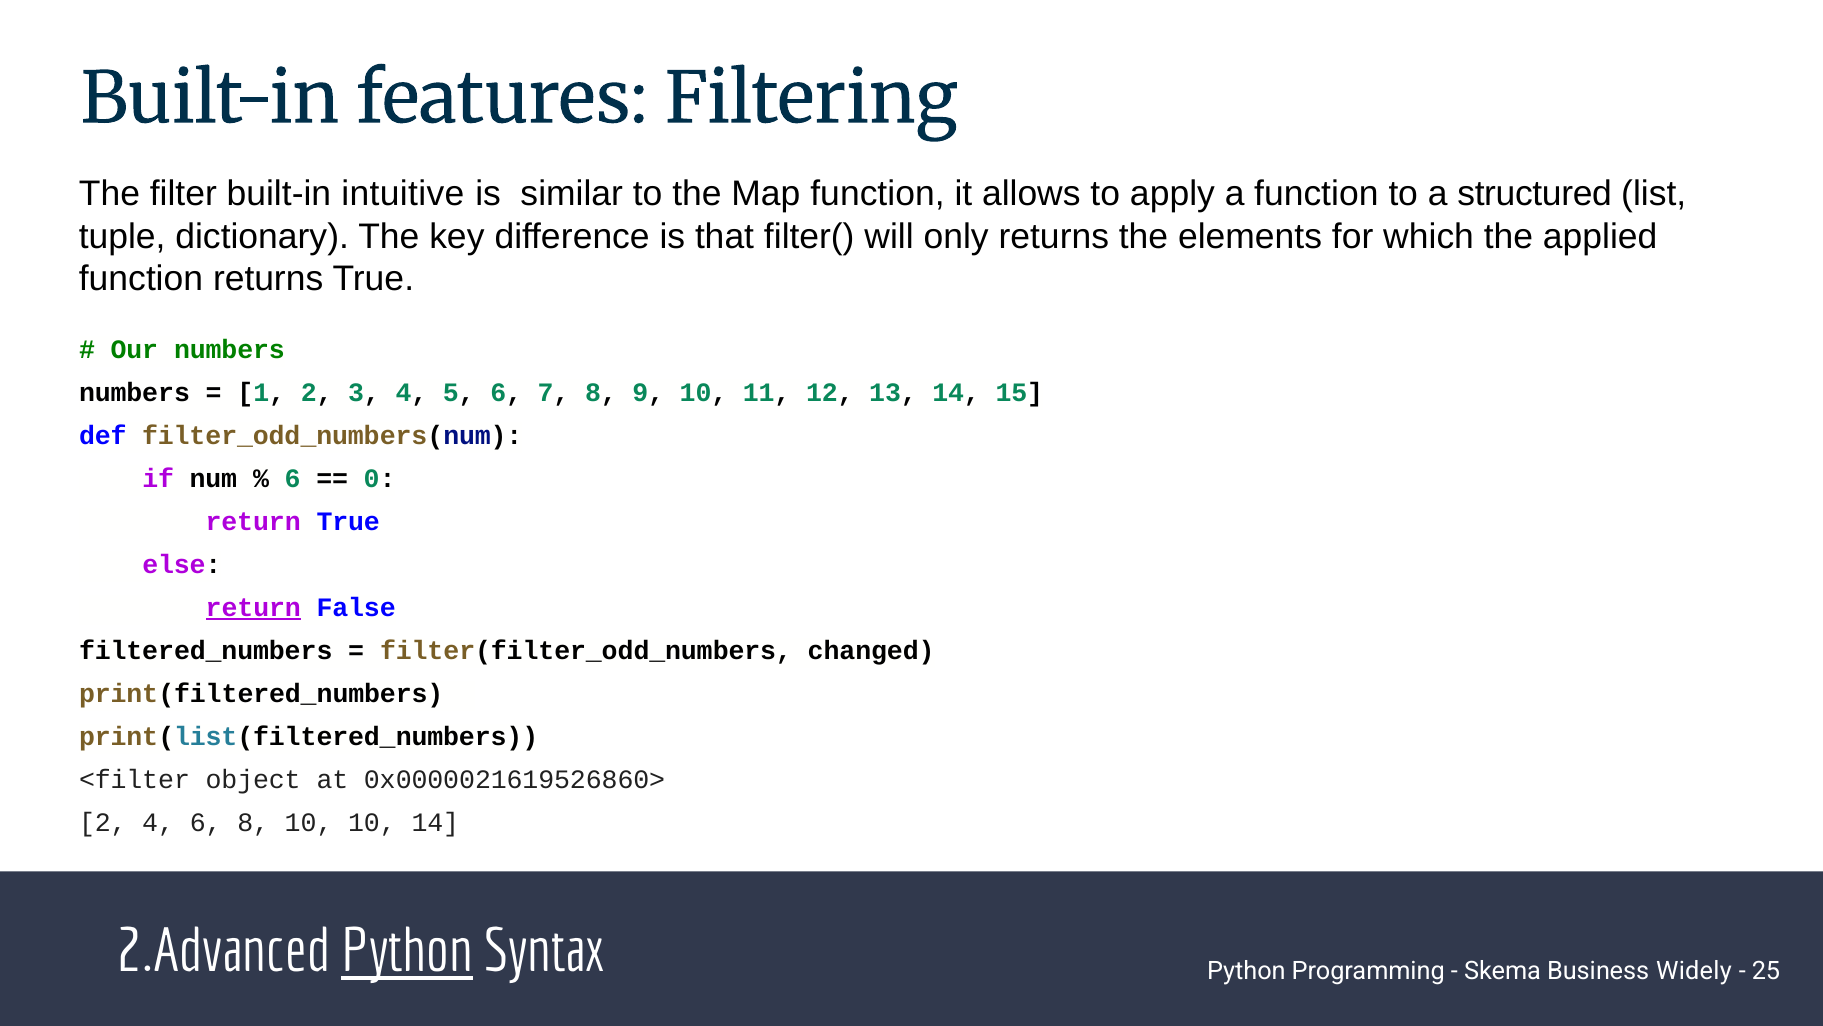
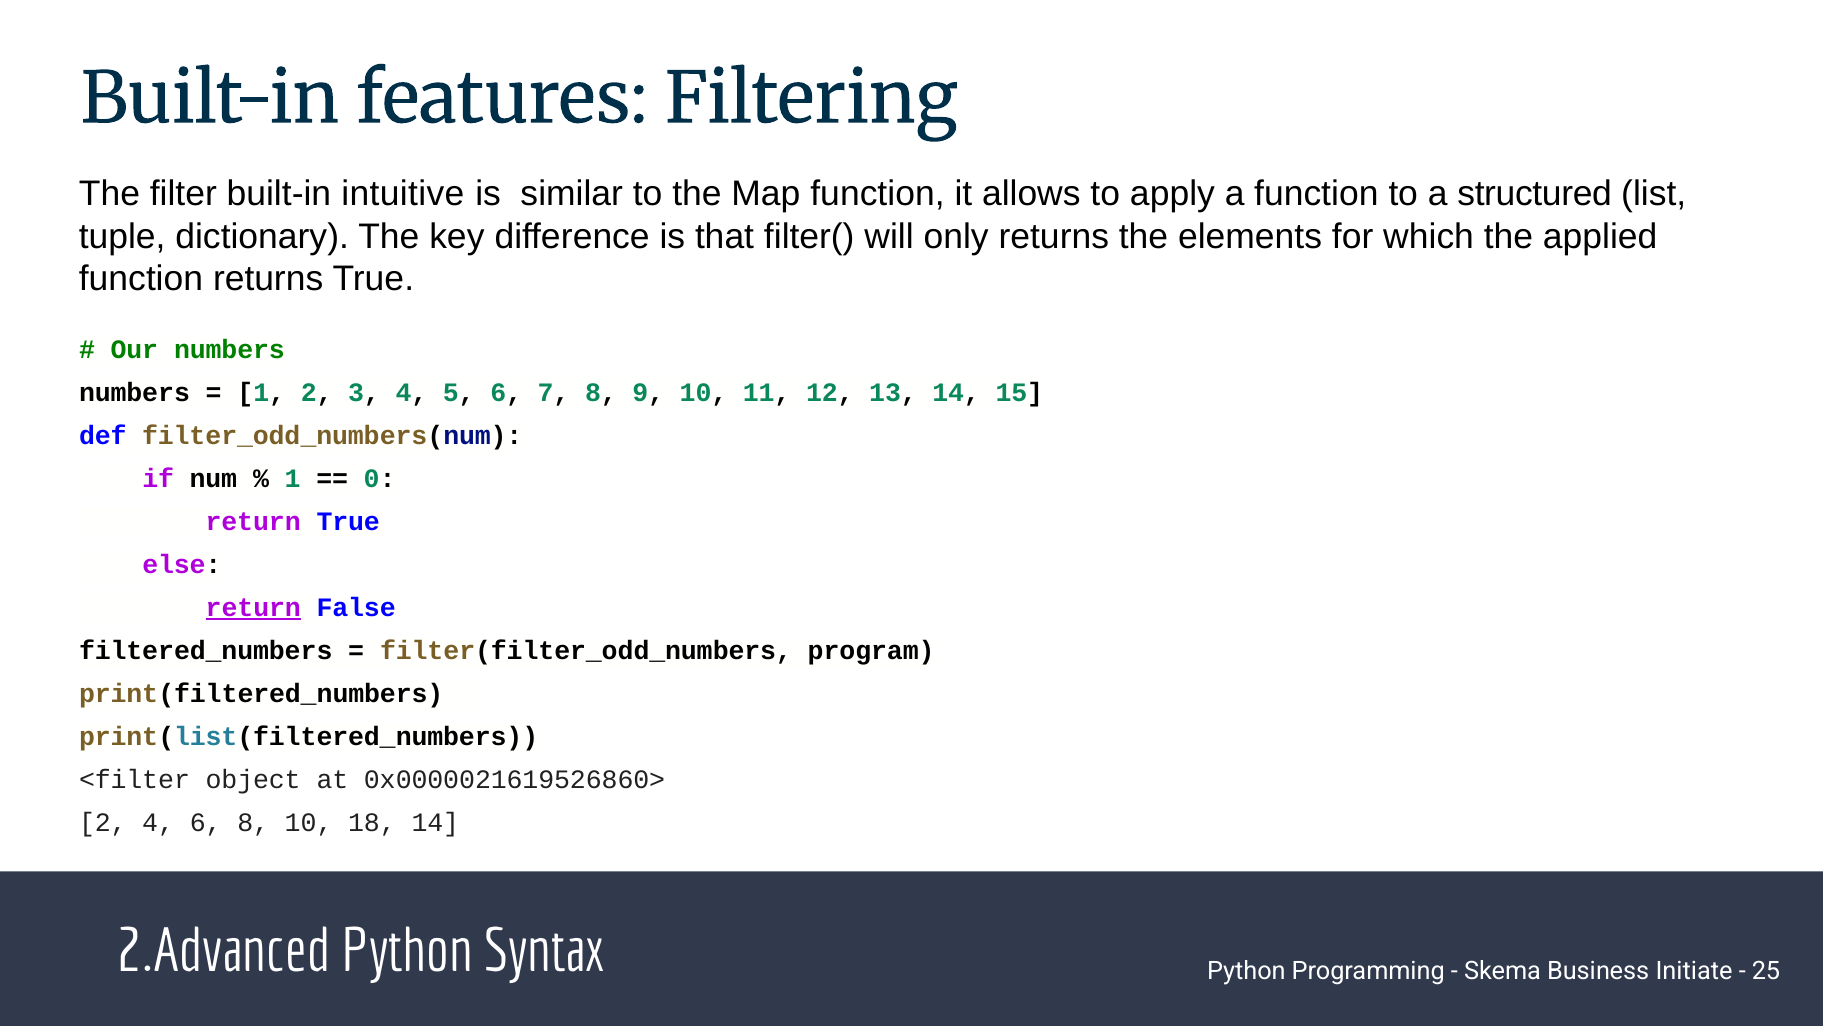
6: 6 -> 1 (293, 478)
changed: changed -> program (871, 650)
10 10: 10 -> 18 (372, 822)
Python underline: present -> none (407, 951)
Widely: Widely -> Initiate (1694, 971)
